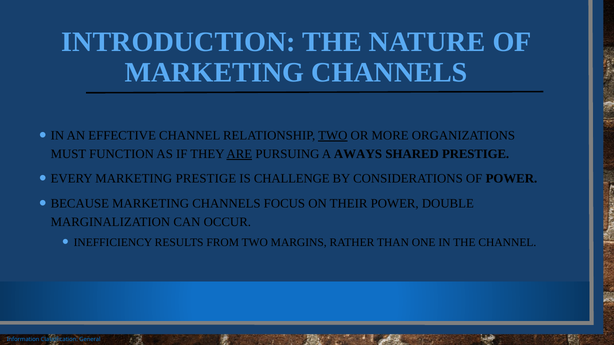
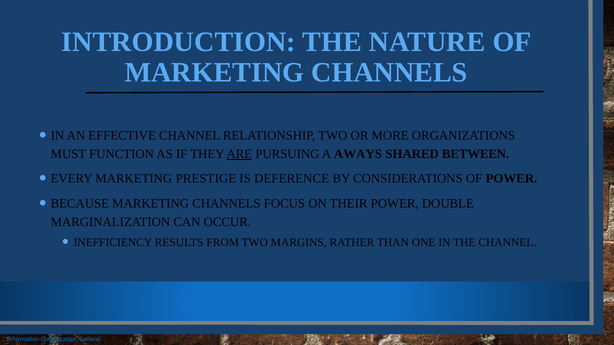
TWO underline: present -> none (333, 136)
SHARED PRESTIGE: PRESTIGE -> BETWEEN (476, 154)
CHALLENGE: CHALLENGE -> DEFERENCE (292, 179)
